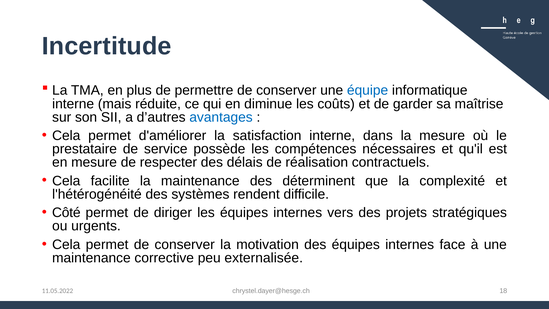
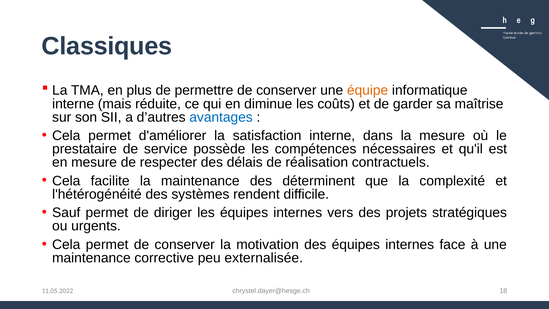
Incertitude: Incertitude -> Classiques (107, 46)
équipe colour: blue -> orange (368, 90)
Côté: Côté -> Sauf (66, 213)
